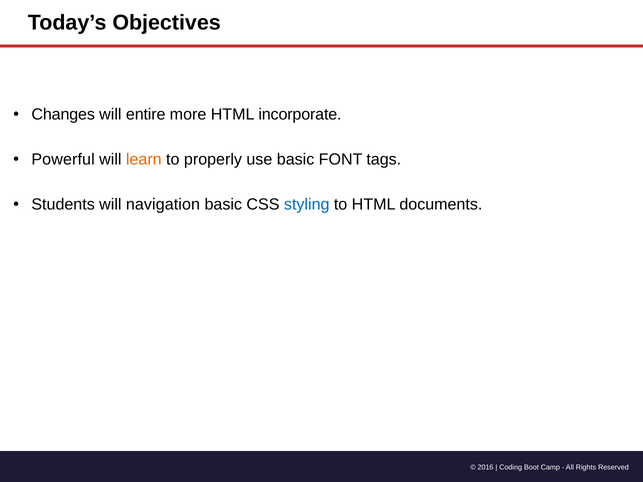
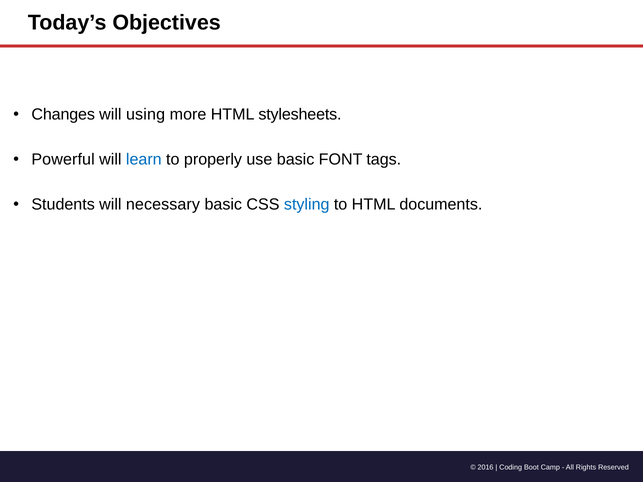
entire: entire -> using (146, 115)
incorporate: incorporate -> stylesheets (300, 115)
learn colour: orange -> blue (144, 160)
navigation: navigation -> necessary (163, 205)
